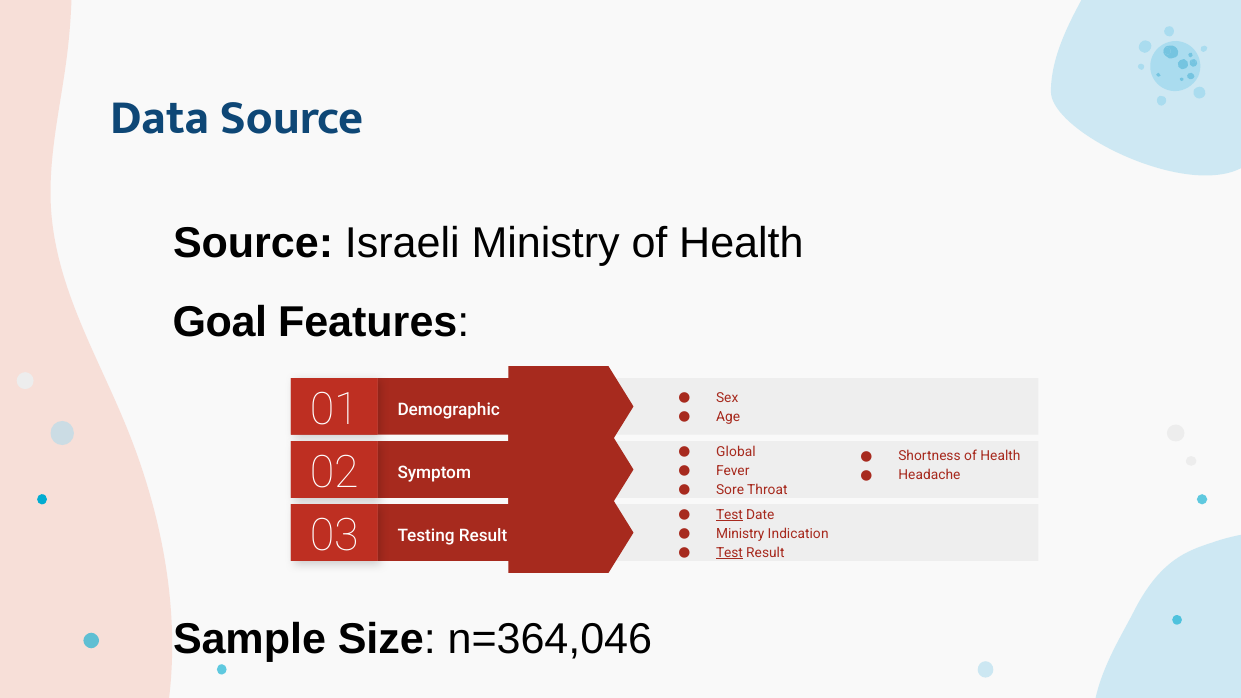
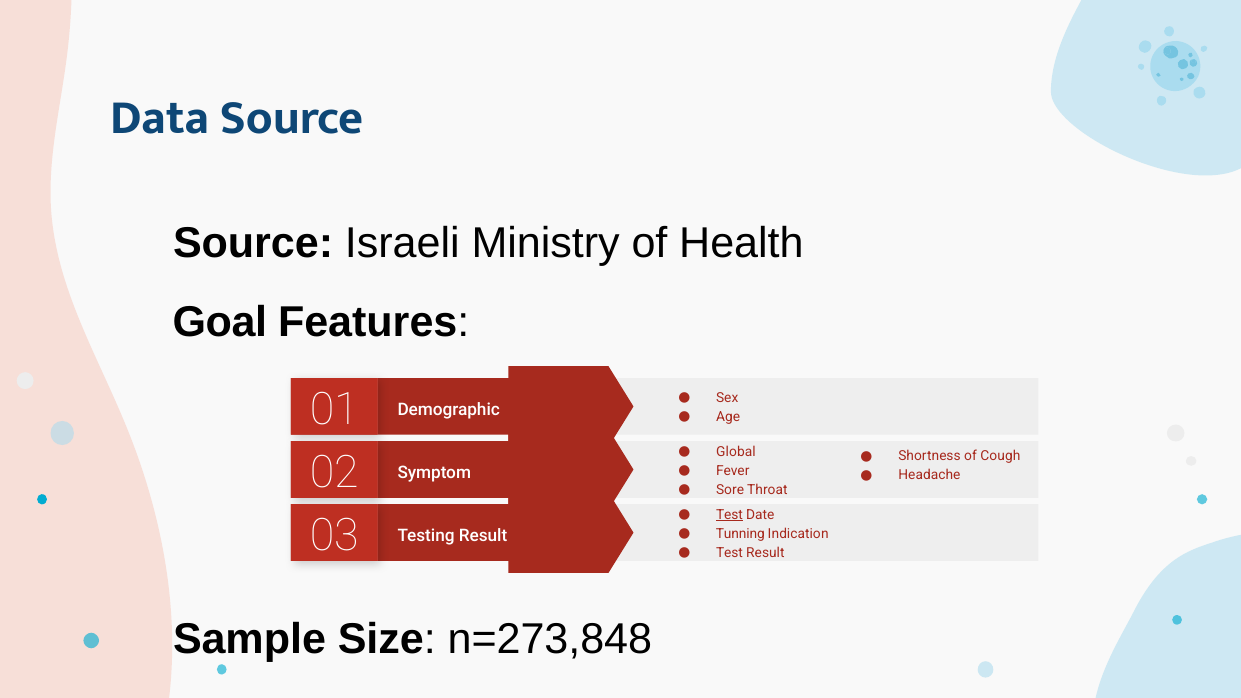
Shortness of Health: Health -> Cough (1000, 456)
Ministry: Ministry -> Tunning (740, 534)
Test underline: present -> none (729, 553)
n=364,046: n=364,046 -> n=273,848 (550, 639)
